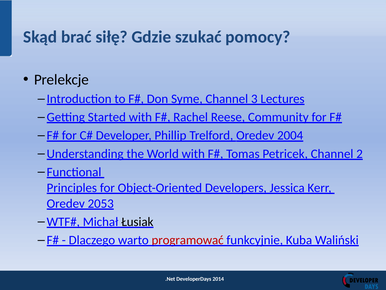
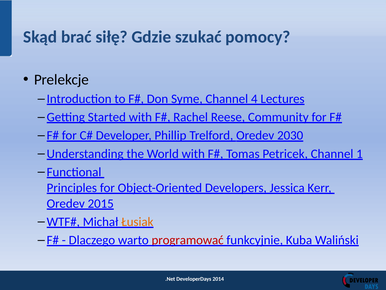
3: 3 -> 4 (254, 99)
2004: 2004 -> 2030 (290, 135)
2: 2 -> 1 (360, 153)
2053: 2053 -> 2015 (101, 203)
Łusiak colour: black -> orange (137, 221)
